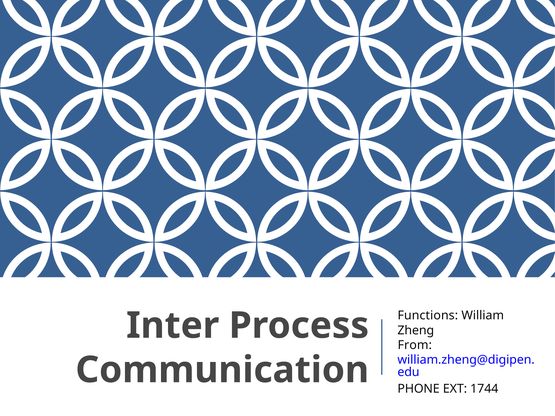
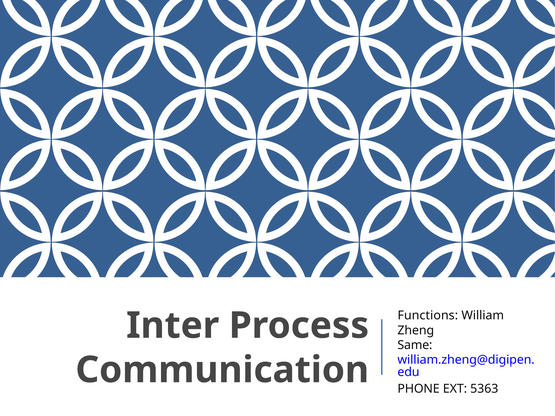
From: From -> Same (415, 345)
1744: 1744 -> 5363 (484, 389)
